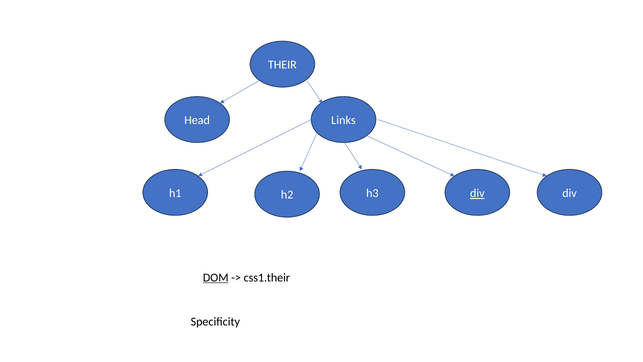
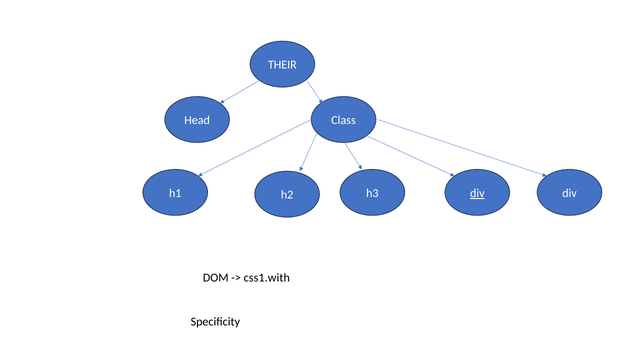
Links: Links -> Class (344, 120)
DOM underline: present -> none (216, 277)
css1.their: css1.their -> css1.with (267, 277)
